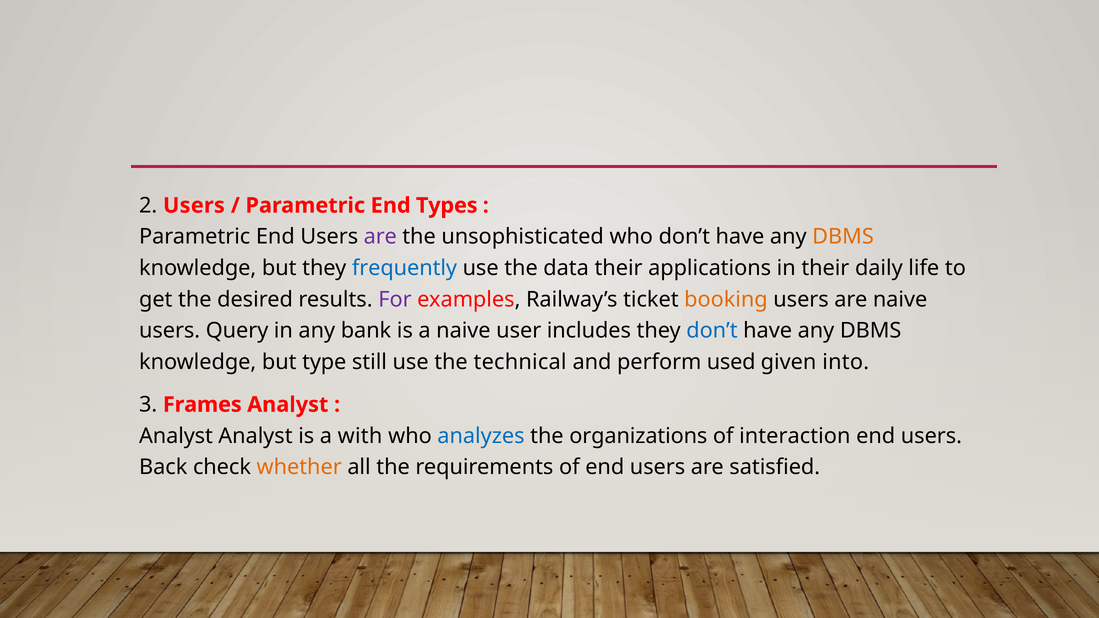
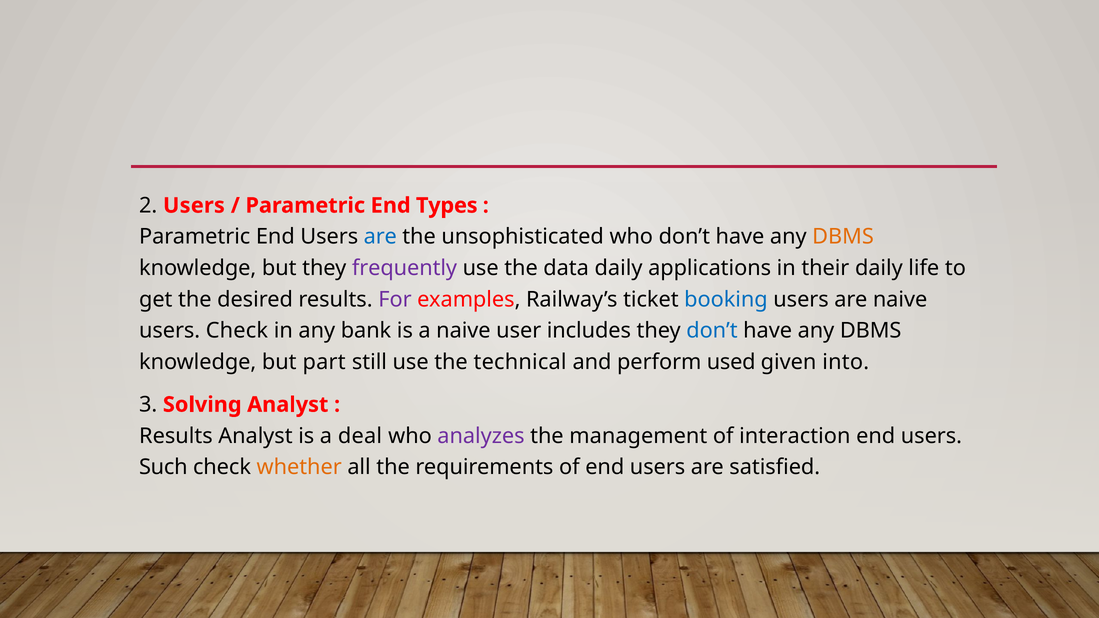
are colour: purple -> blue (380, 237)
frequently colour: blue -> purple (404, 268)
data their: their -> daily (619, 268)
booking colour: orange -> blue (726, 299)
users Query: Query -> Check (237, 331)
type: type -> part (324, 362)
Frames: Frames -> Solving (202, 405)
Analyst: Analyst -> Results (176, 436)
with: with -> deal (360, 436)
analyzes colour: blue -> purple (481, 436)
organizations: organizations -> management (638, 436)
Back: Back -> Such (163, 467)
